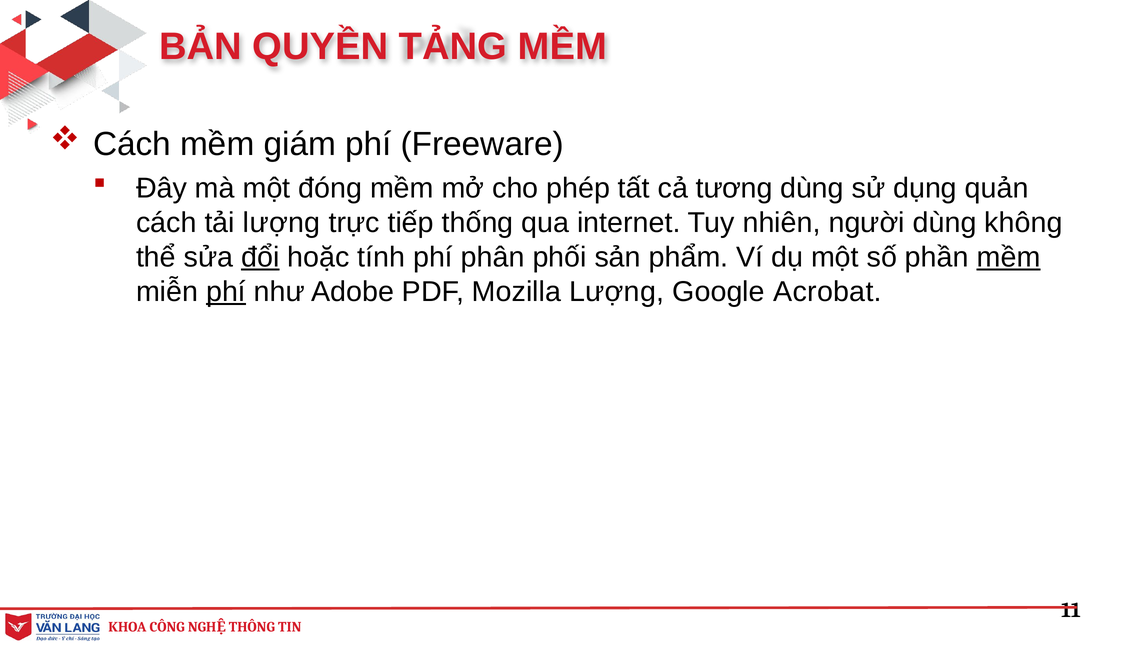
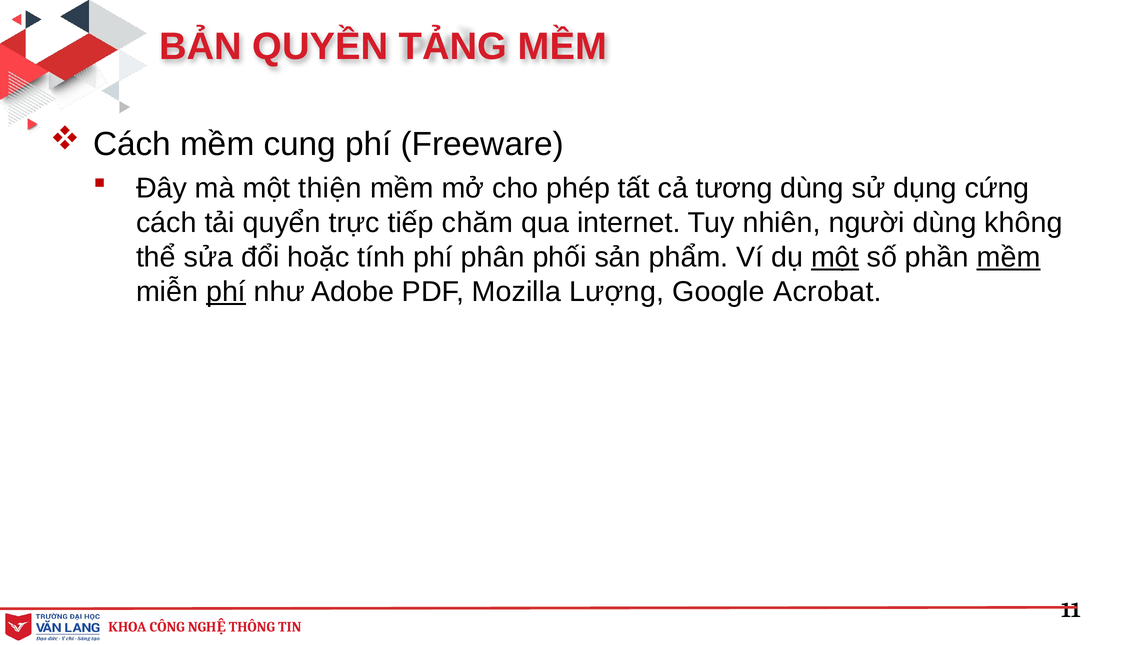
giám: giám -> cung (300, 144)
đóng: đóng -> thiện (330, 188)
quản: quản -> cứng (997, 188)
tải lượng: lượng -> quyển (282, 223)
thống: thống -> chăm (477, 223)
đổi underline: present -> none (260, 257)
một underline: none -> present (835, 257)
